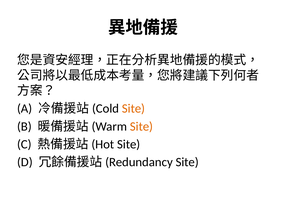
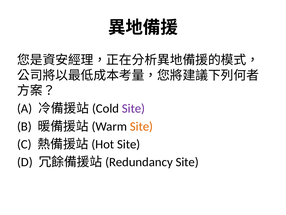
Site colour: orange -> purple (133, 108)
